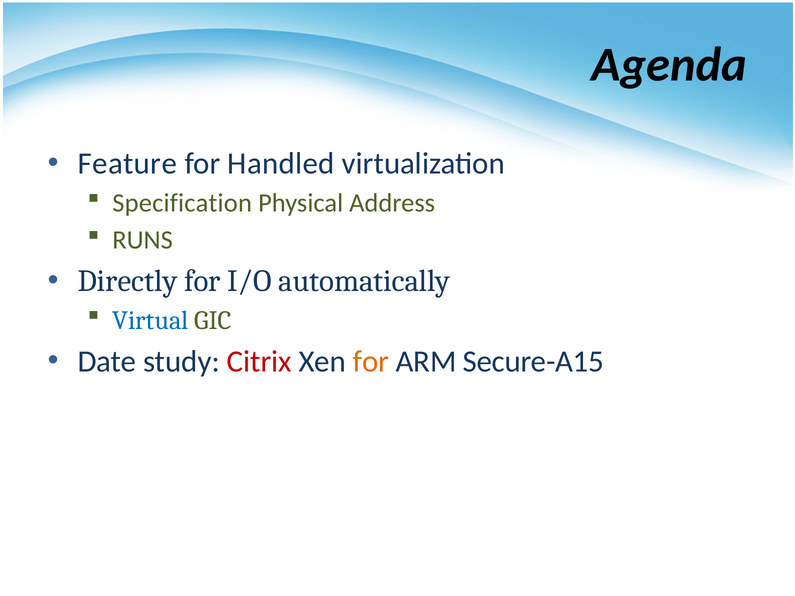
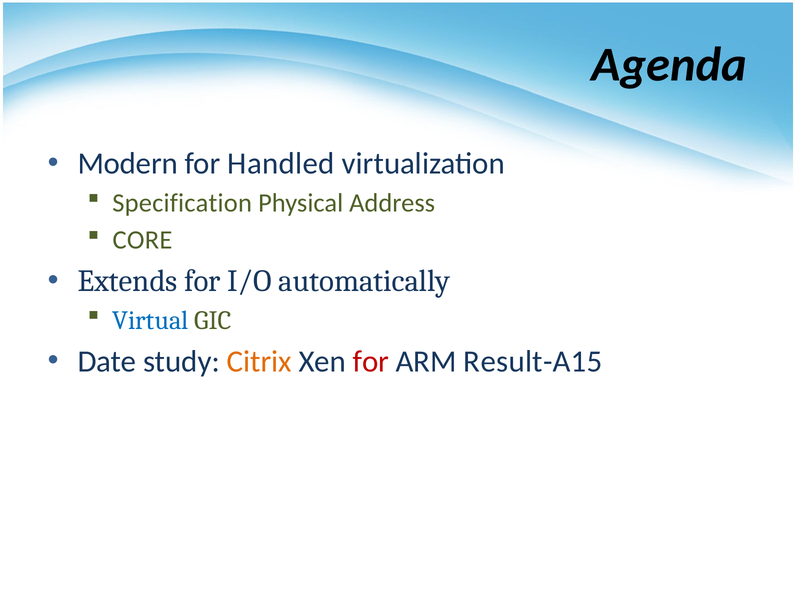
Feature: Feature -> Modern (128, 164)
RUNS: RUNS -> CORE (142, 240)
Directly: Directly -> Extends (128, 281)
Citrix colour: red -> orange (259, 361)
for colour: orange -> red (371, 361)
Secure-A15: Secure-A15 -> Result-A15 (533, 361)
